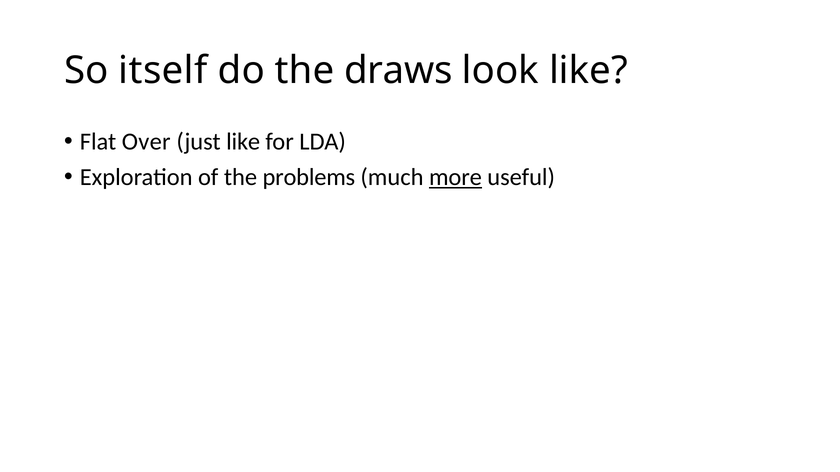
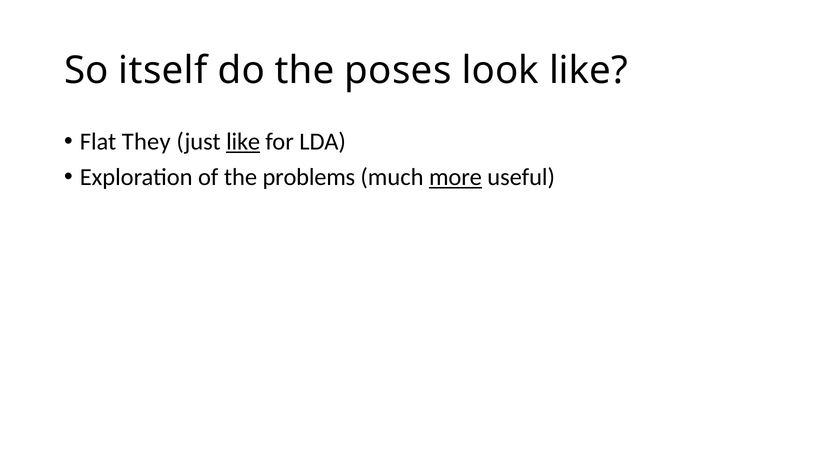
draws: draws -> poses (398, 71)
Over: Over -> They (146, 142)
like underline: none -> present (243, 142)
